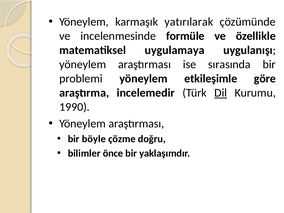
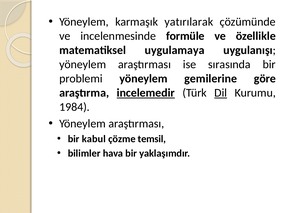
etkileşimle: etkileşimle -> gemilerine (211, 79)
incelemedir underline: none -> present (146, 93)
1990: 1990 -> 1984 (75, 107)
böyle: böyle -> kabul (94, 139)
doğru: doğru -> temsil (152, 139)
önce: önce -> hava (113, 153)
